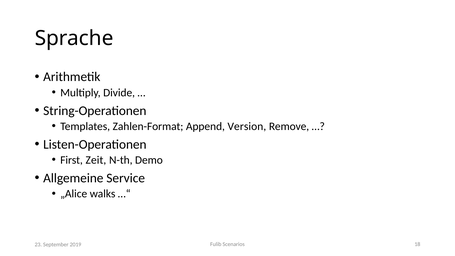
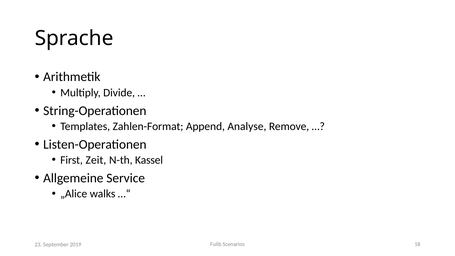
Version: Version -> Analyse (247, 126)
Demo: Demo -> Kassel (149, 160)
